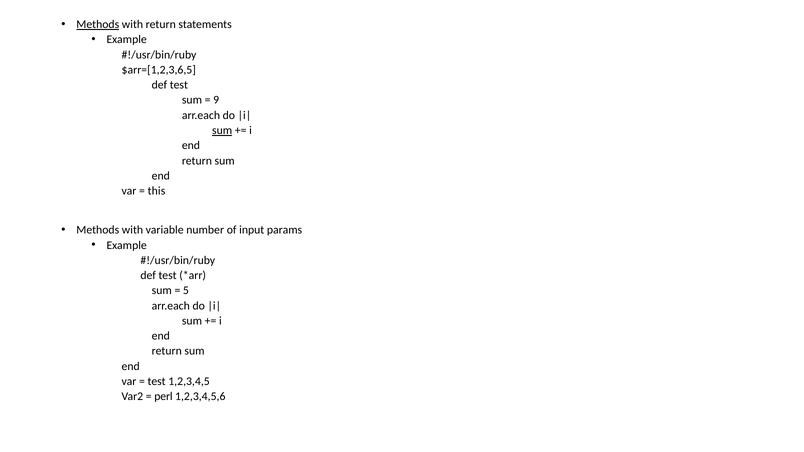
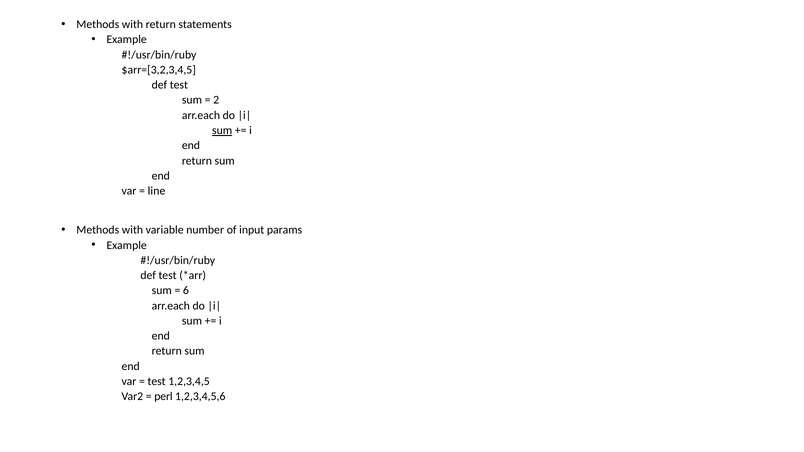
Methods underline: present -> none (98, 24)
$arr=[1,2,3,6,5: $arr=[1,2,3,6,5 -> $arr=[3,2,3,4,5 (159, 70)
9: 9 -> 2 (216, 100)
this: this -> line (157, 191)
5: 5 -> 6 (186, 291)
